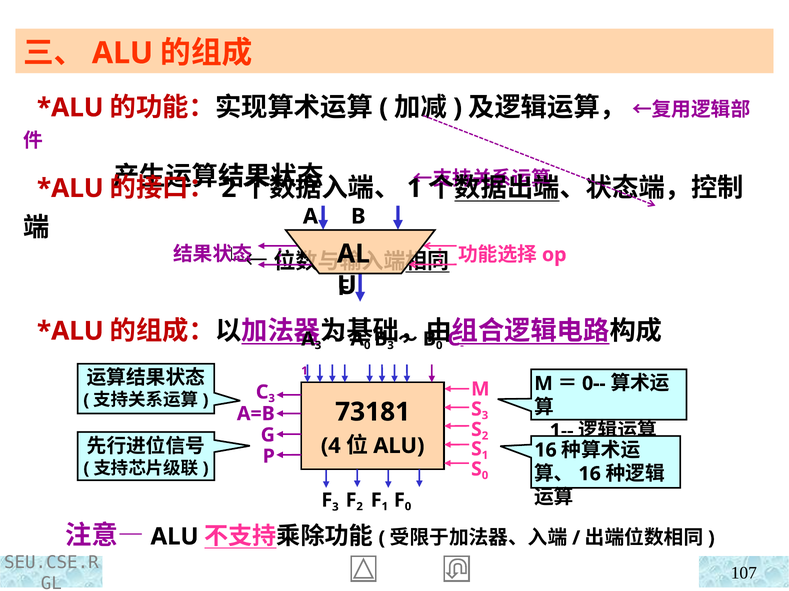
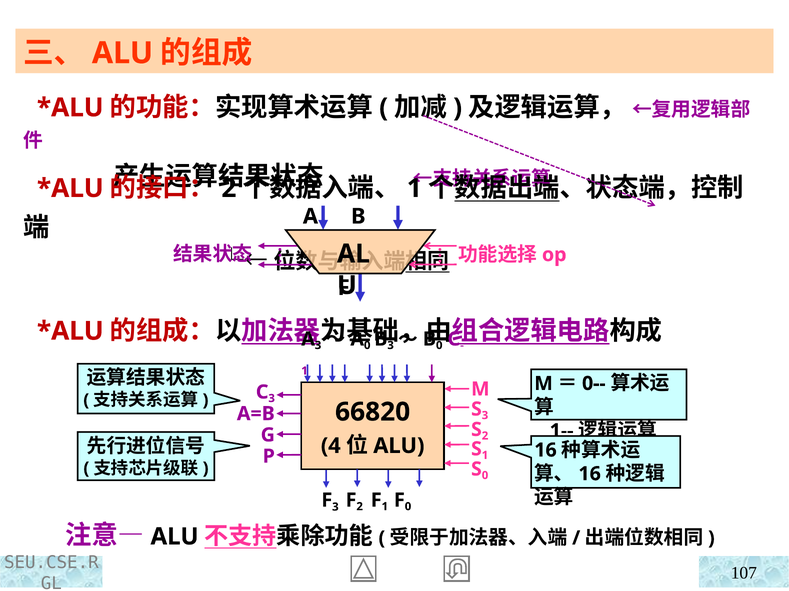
73181: 73181 -> 66820 (373, 412)
